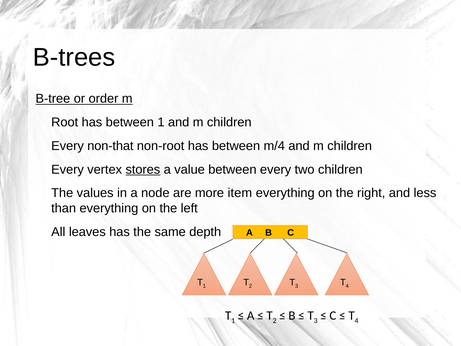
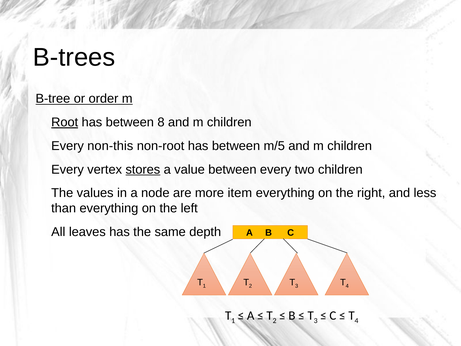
Root underline: none -> present (65, 122)
between 1: 1 -> 8 (161, 122)
non-that: non-that -> non-this (110, 146)
m/4: m/4 -> m/5 (274, 146)
